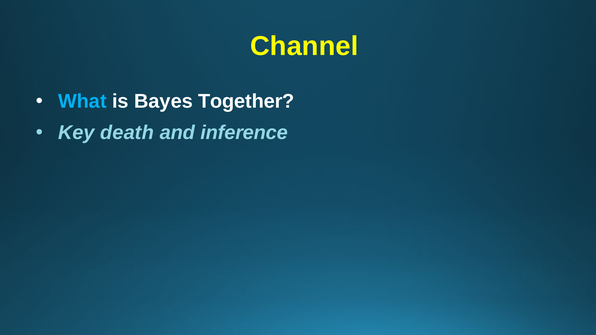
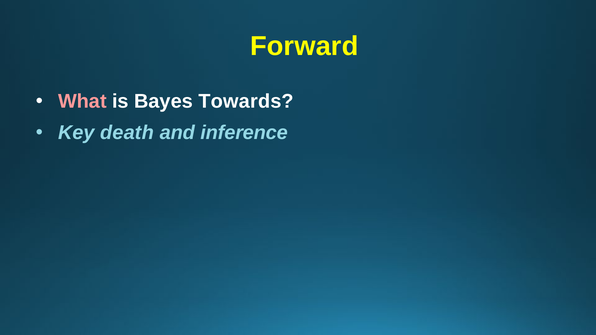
Channel: Channel -> Forward (304, 46)
What colour: light blue -> pink (82, 101)
Together: Together -> Towards (246, 101)
